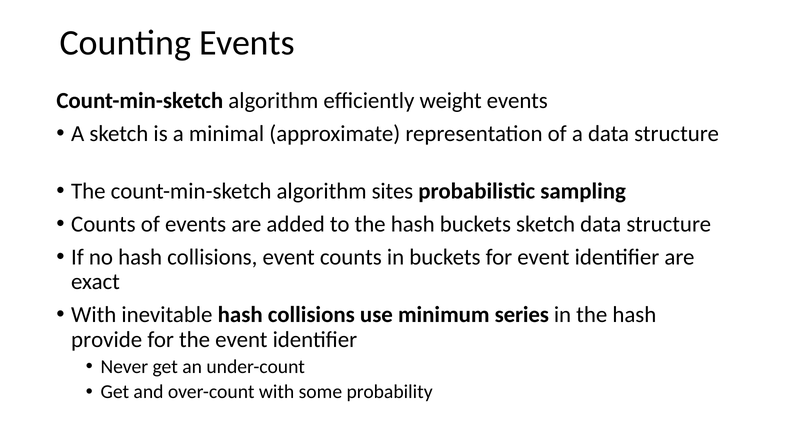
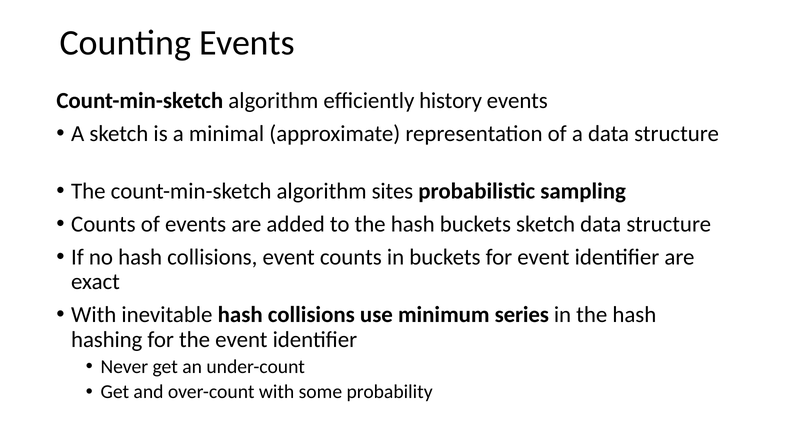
weight: weight -> history (451, 100)
provide: provide -> hashing (107, 339)
